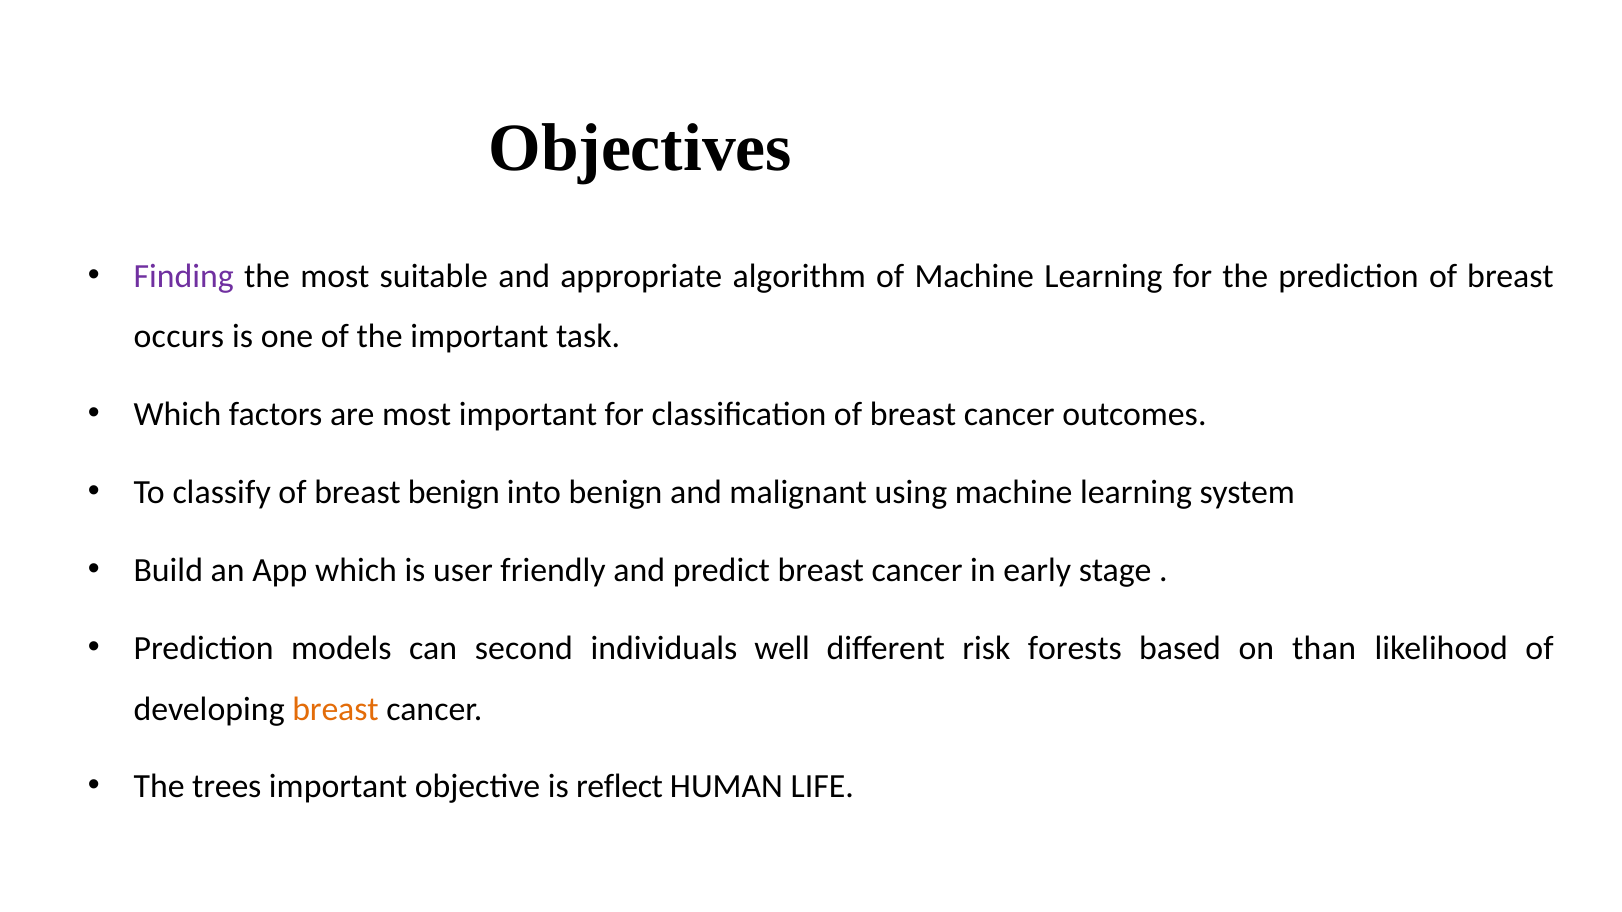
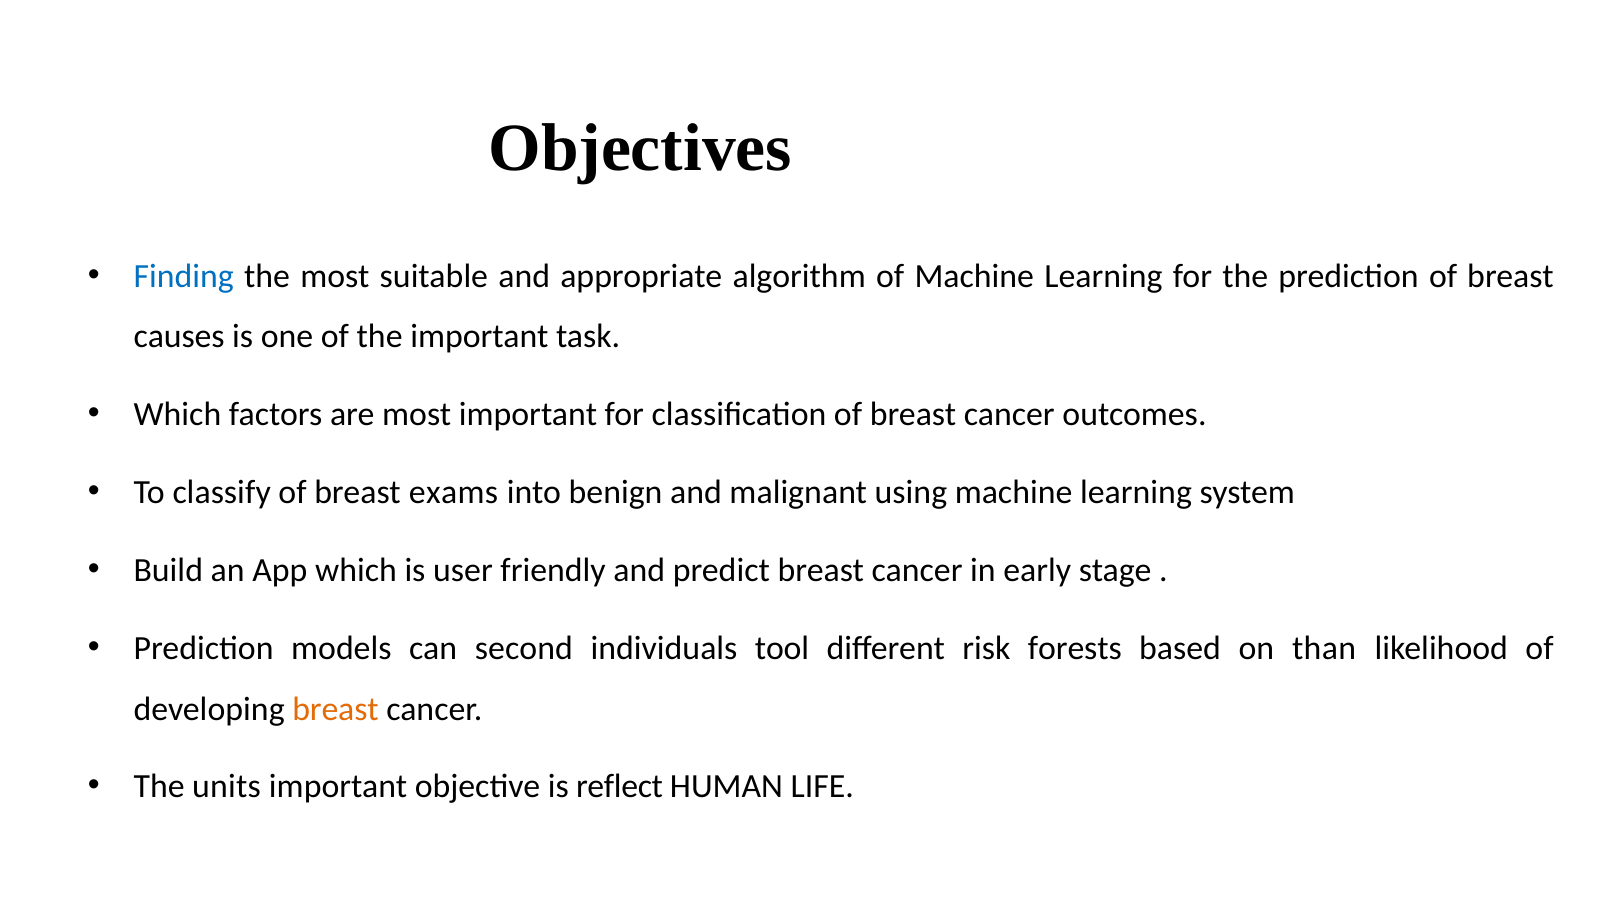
Finding colour: purple -> blue (184, 276)
occurs: occurs -> causes (179, 337)
breast benign: benign -> exams (454, 493)
well: well -> tool (782, 648)
trees: trees -> units (227, 787)
